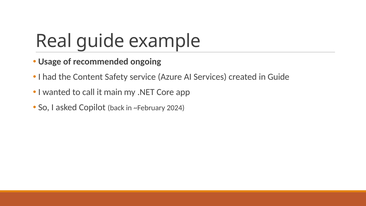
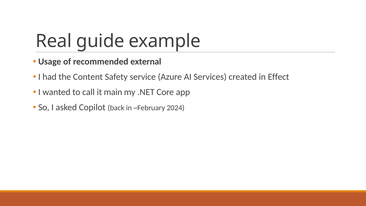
ongoing: ongoing -> external (146, 62)
in Guide: Guide -> Effect (278, 77)
